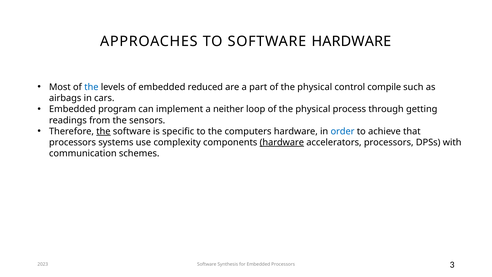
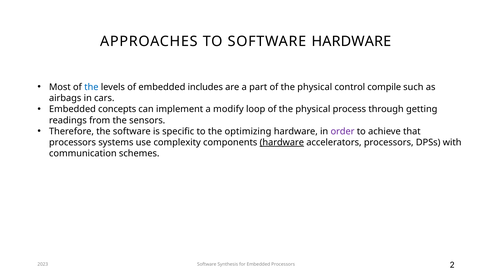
reduced: reduced -> includes (205, 87)
program: program -> concepts (117, 109)
neither: neither -> modify (228, 109)
the underline: present -> none (103, 131)
computers: computers -> optimizing (248, 131)
order colour: blue -> purple (343, 131)
3: 3 -> 2 (452, 264)
